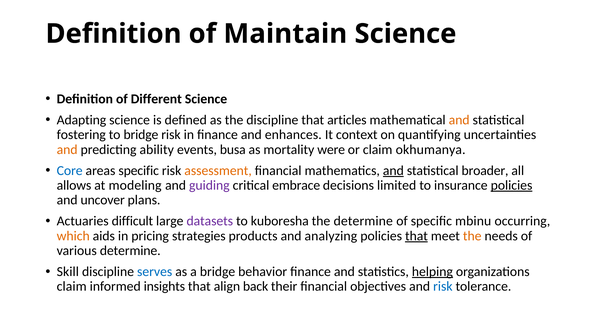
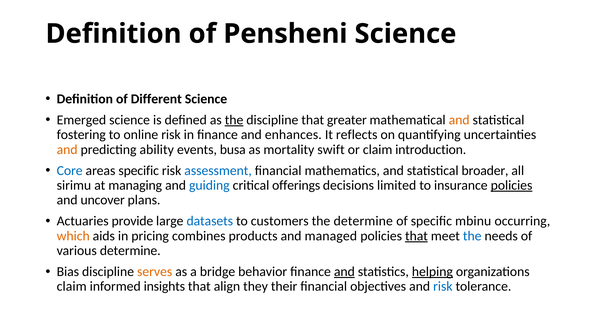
Maintain: Maintain -> Pensheni (285, 34)
Adapting: Adapting -> Emerged (81, 120)
the underline: none -> present (234, 120)
articles: articles -> greater (347, 120)
to bridge: bridge -> online (141, 135)
context: context -> reflects (357, 135)
were: were -> swift (331, 149)
okhumanya: okhumanya -> introduction (431, 149)
assessment colour: orange -> blue (218, 170)
and underline: present -> none (393, 170)
allows: allows -> sirimu (74, 185)
modeling: modeling -> managing (135, 185)
guiding colour: purple -> blue (209, 185)
embrace: embrace -> offerings (296, 185)
difficult: difficult -> provide (132, 221)
datasets colour: purple -> blue (210, 221)
kuboresha: kuboresha -> customers (280, 221)
strategies: strategies -> combines (199, 236)
analyzing: analyzing -> managed (331, 236)
the colour: orange -> blue (472, 236)
Skill: Skill -> Bias (68, 272)
serves colour: blue -> orange (155, 272)
and underline: none -> present (344, 272)
back: back -> they (256, 286)
